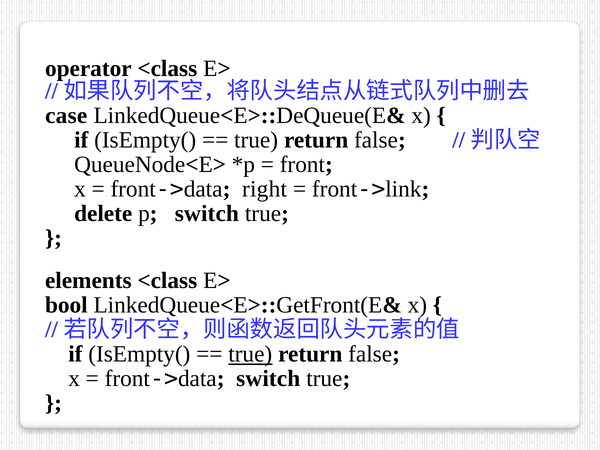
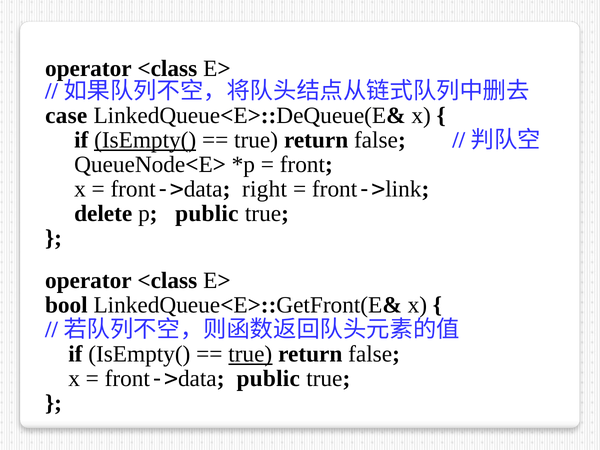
IsEmpty( underline: none -> present (145, 140)
p switch: switch -> public (207, 214)
elements: elements -> operator (88, 281)
front->data switch: switch -> public (268, 379)
